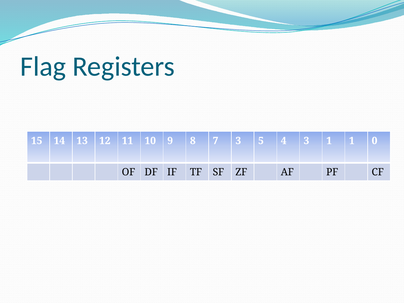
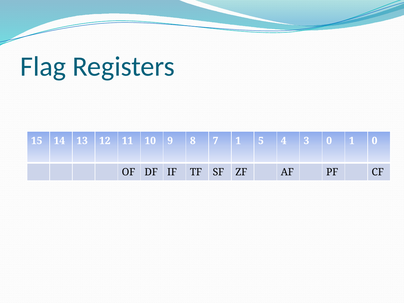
7 3: 3 -> 1 (238, 141)
3 1: 1 -> 0 (329, 141)
